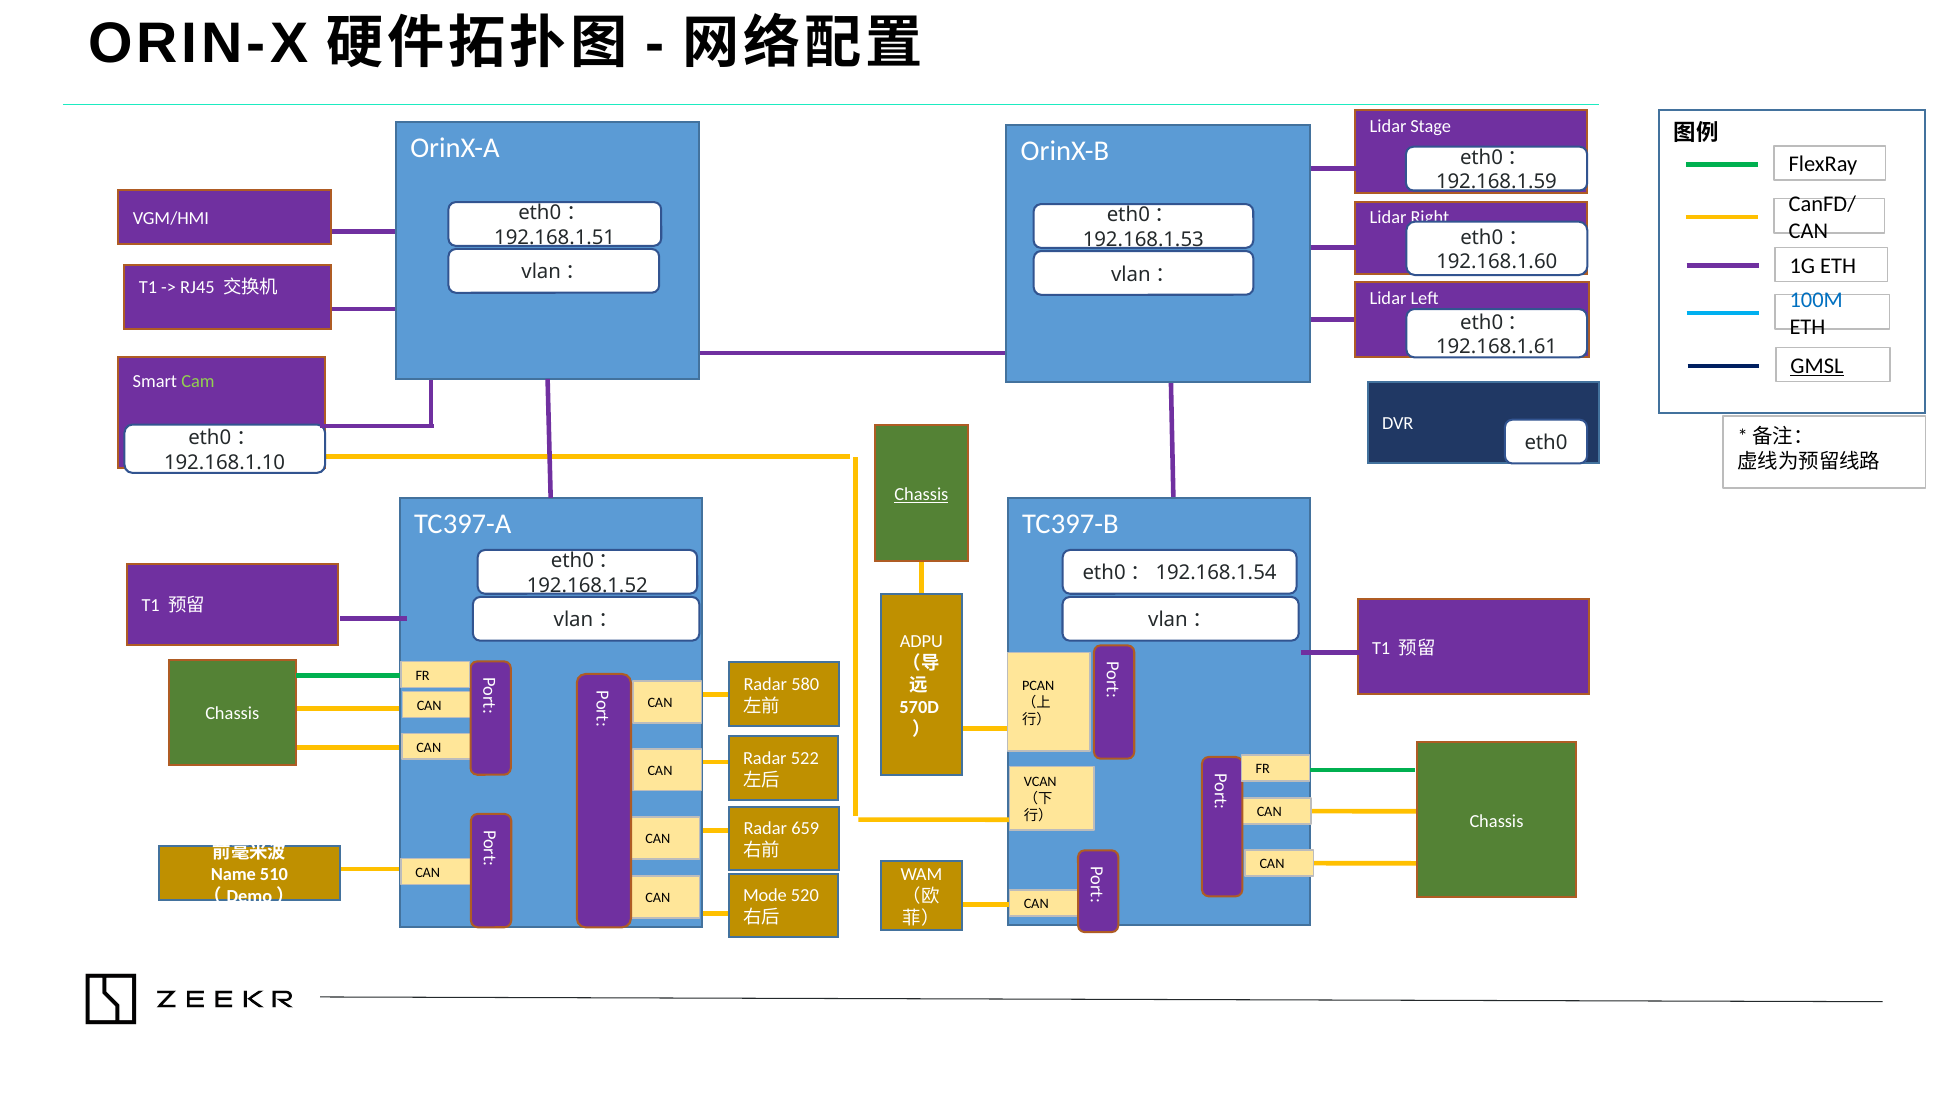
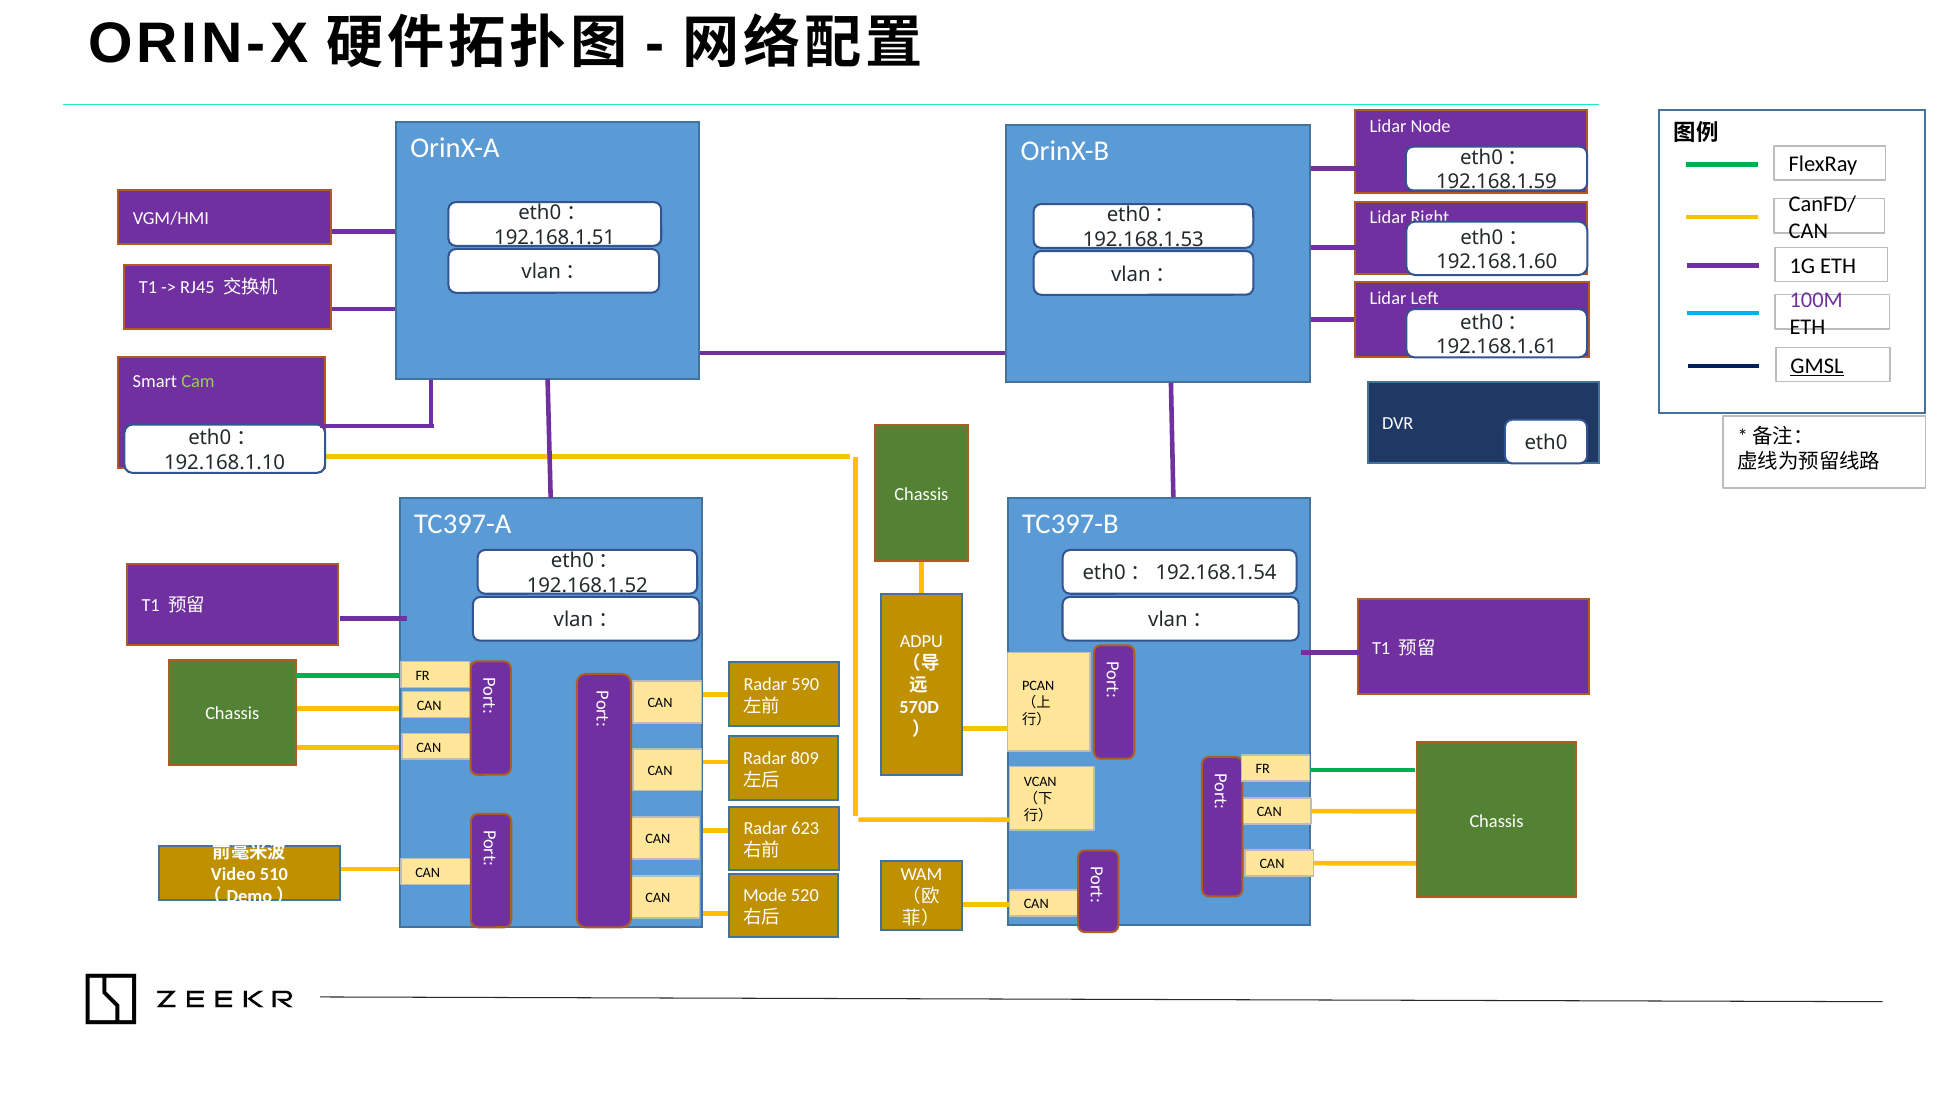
Stage: Stage -> Node (1431, 127)
100M colour: blue -> purple (1816, 300)
Chassis underline: present -> none (921, 495)
580: 580 -> 590 (805, 685)
522: 522 -> 809 (805, 758)
659: 659 -> 623 (805, 829)
Name: Name -> Video (233, 875)
